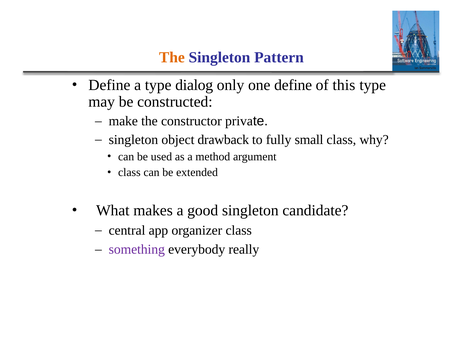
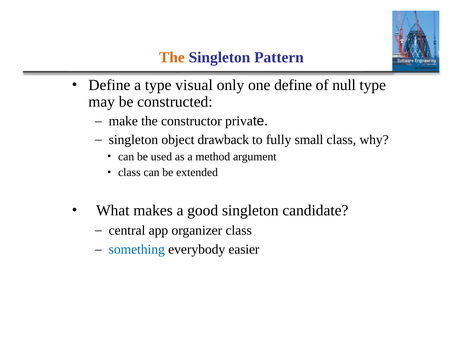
dialog: dialog -> visual (194, 85)
this: this -> null (344, 85)
something colour: purple -> blue (137, 250)
really: really -> easier (244, 250)
